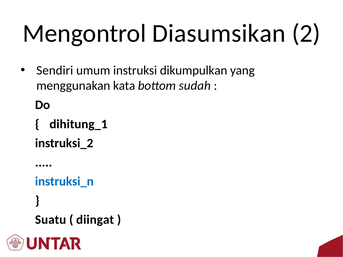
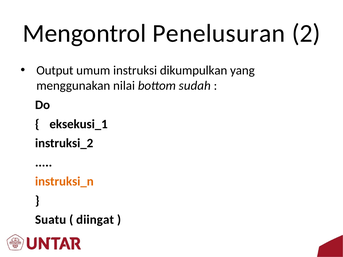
Diasumsikan: Diasumsikan -> Penelusuran (219, 34)
Sendiri: Sendiri -> Output (55, 70)
kata: kata -> nilai (124, 86)
dihitung_1: dihitung_1 -> eksekusi_1 (79, 124)
instruksi_n colour: blue -> orange (64, 182)
